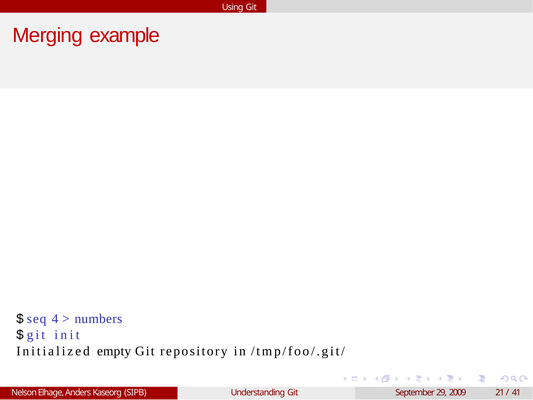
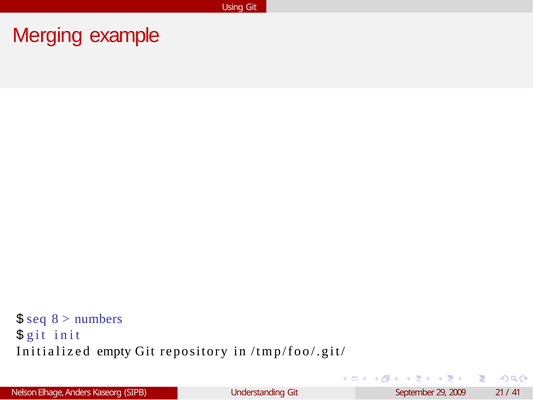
4: 4 -> 8 (55, 319)
